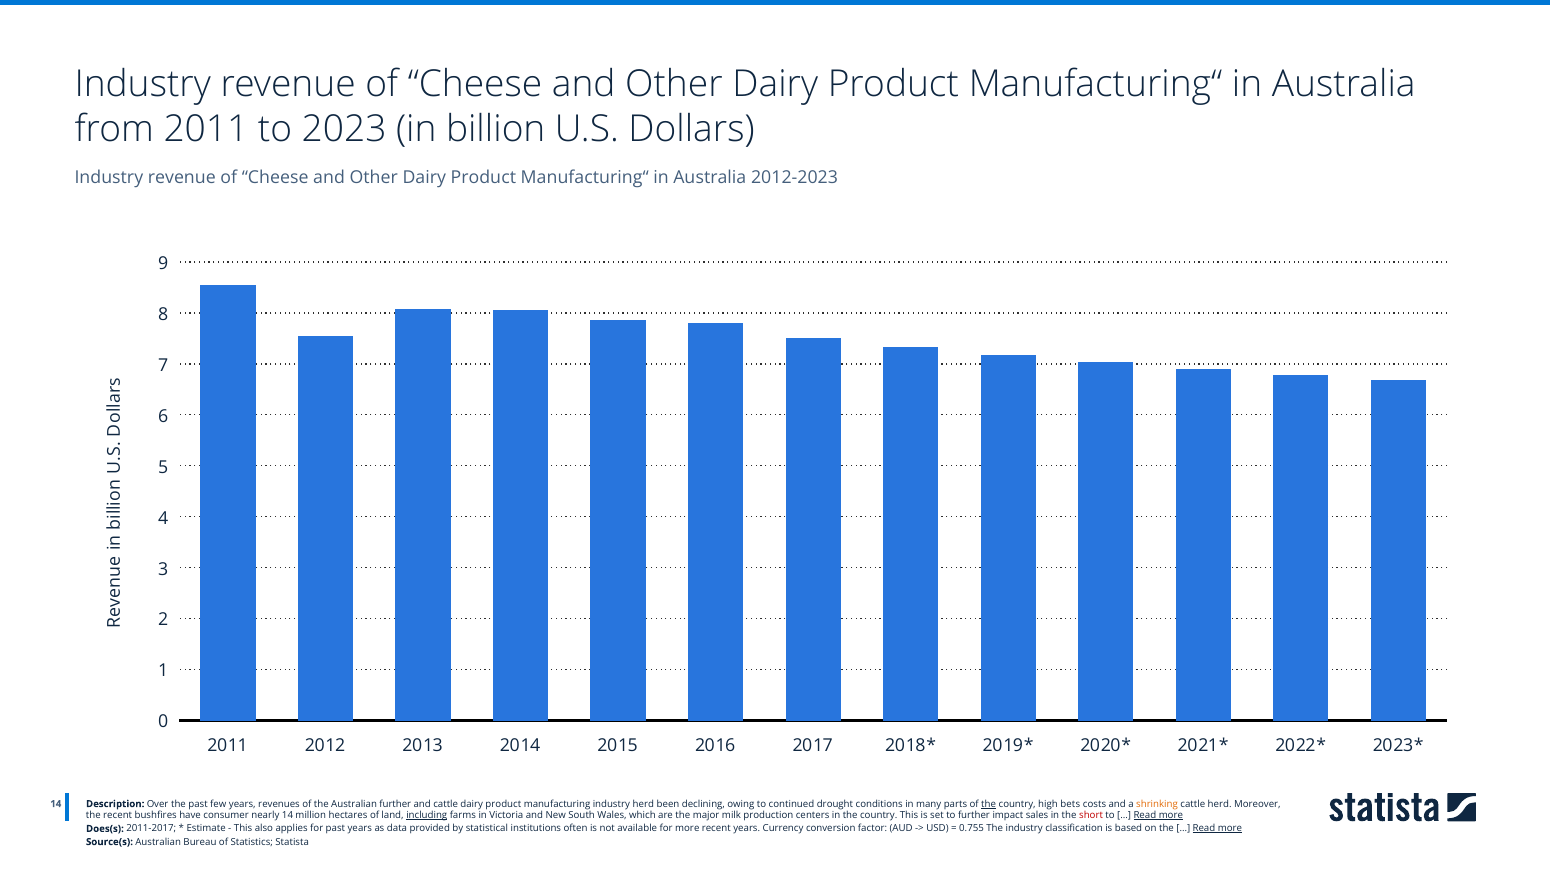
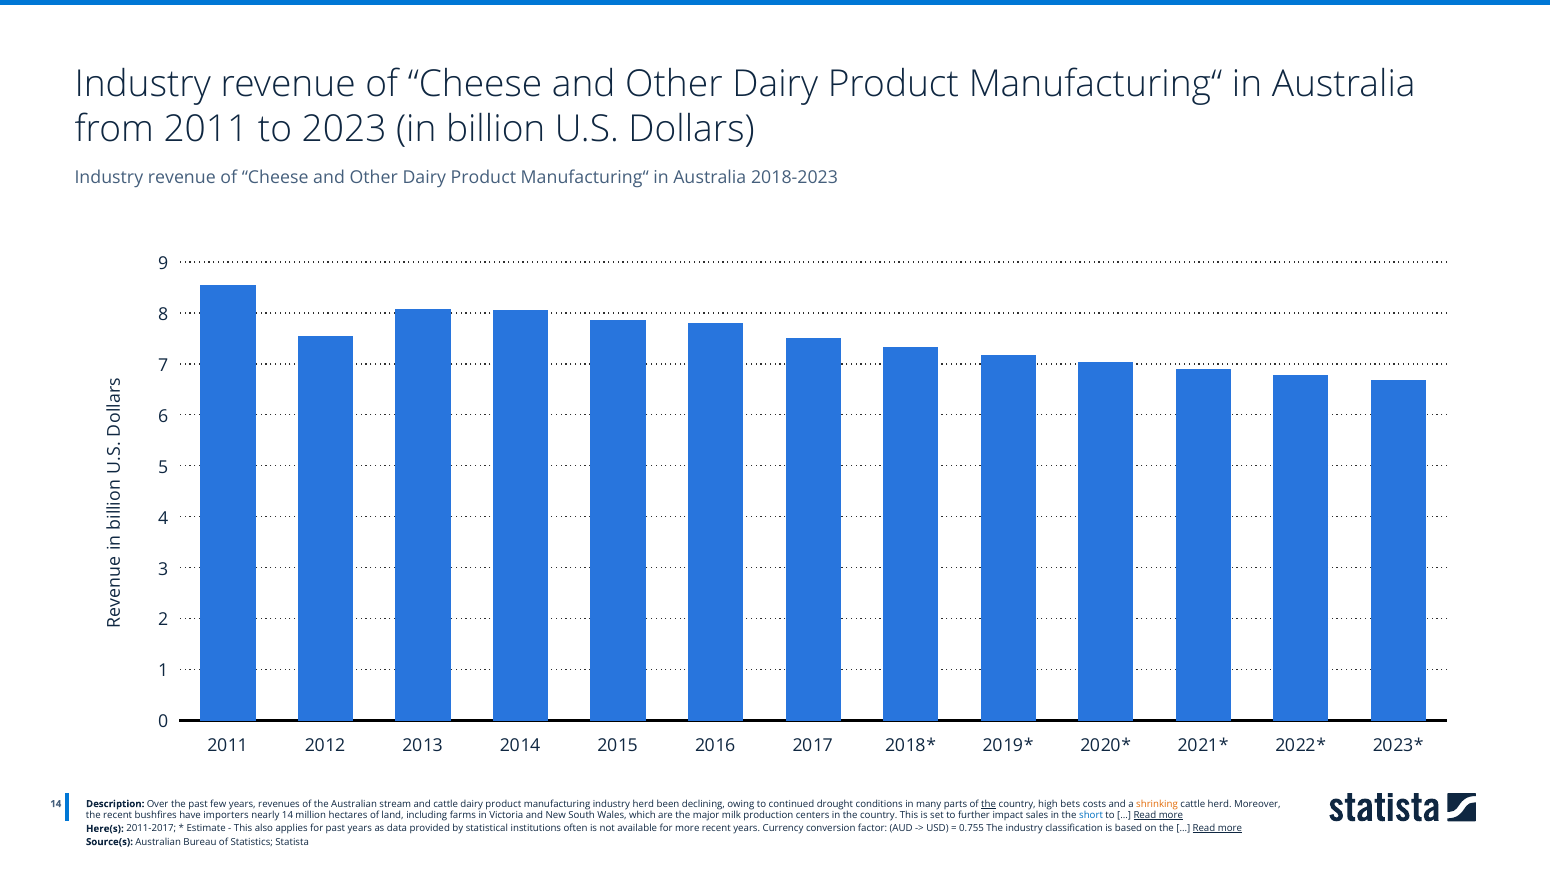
2012-2023: 2012-2023 -> 2018-2023 (795, 178)
Australian further: further -> stream (395, 804)
consumer: consumer -> importers (226, 815)
including underline: present -> none (427, 815)
short colour: red -> blue (1091, 815)
Does(s: Does(s -> Here(s (105, 829)
